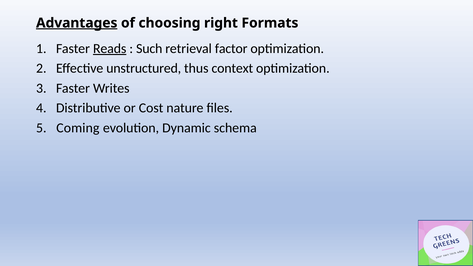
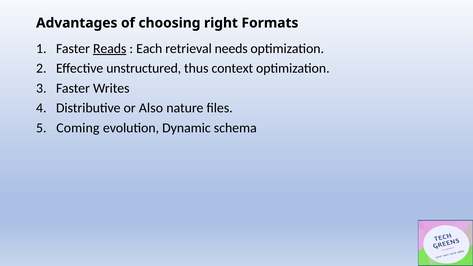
Advantages underline: present -> none (77, 23)
Such: Such -> Each (149, 49)
factor: factor -> needs (231, 49)
Cost: Cost -> Also (151, 108)
